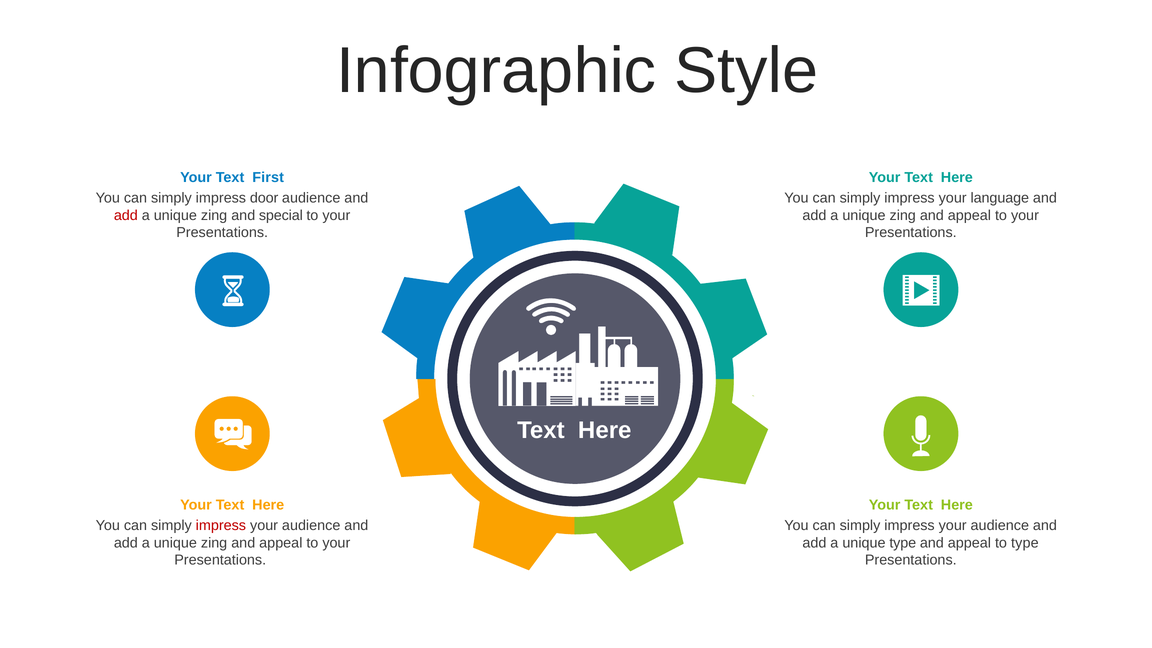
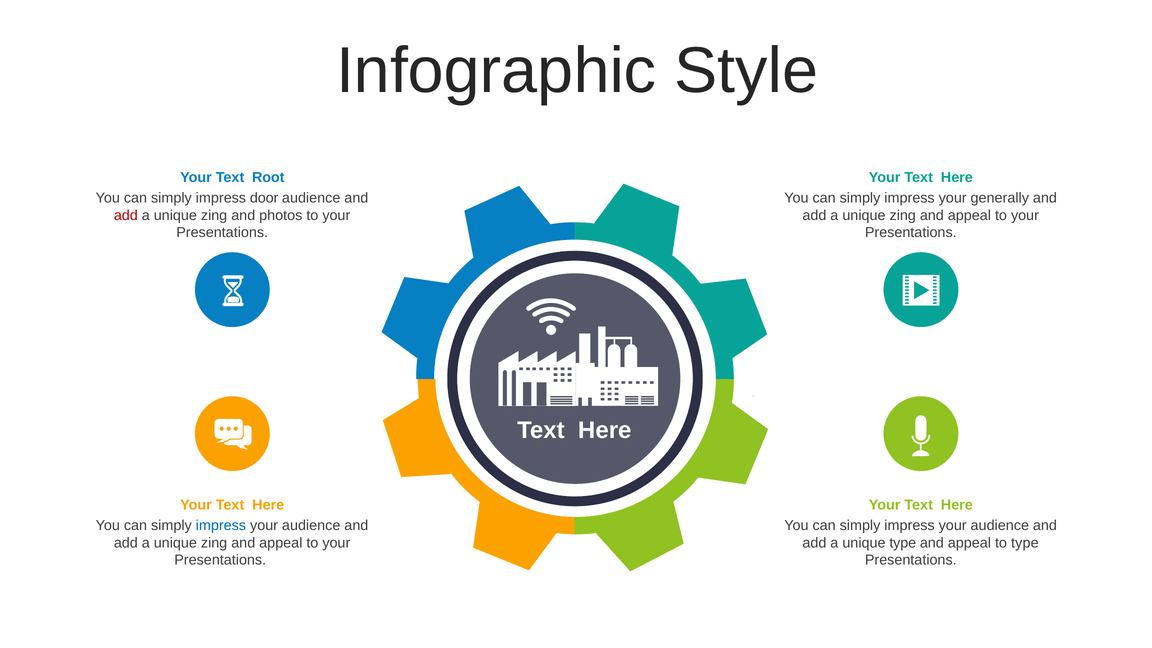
First: First -> Root (268, 177)
language: language -> generally (1000, 198)
special: special -> photos (281, 215)
impress colour: red -> blue (221, 526)
